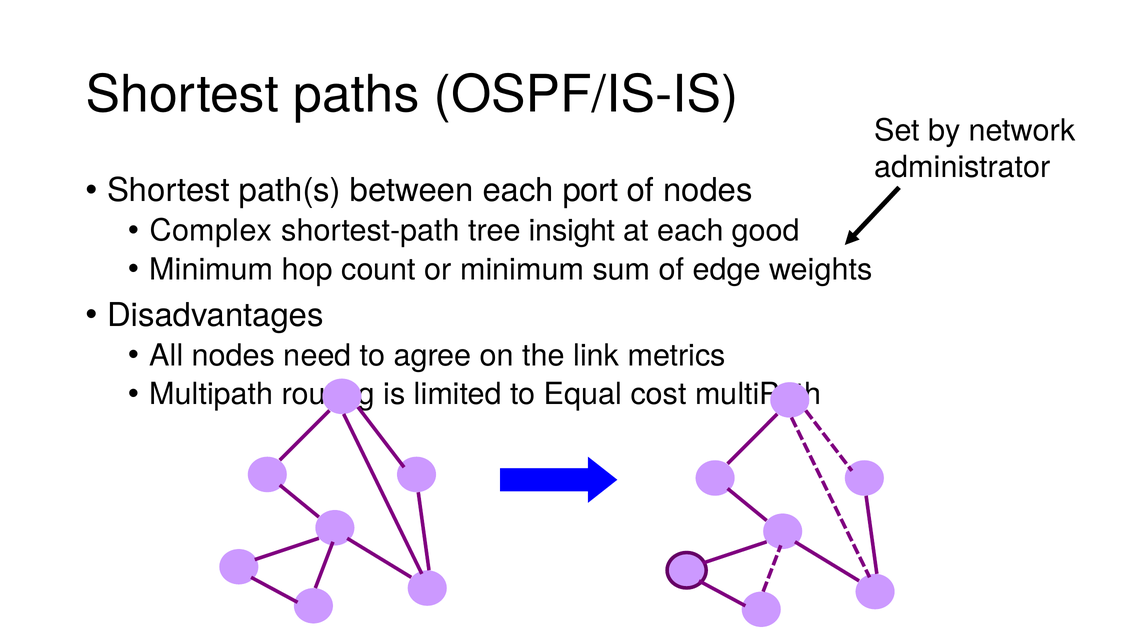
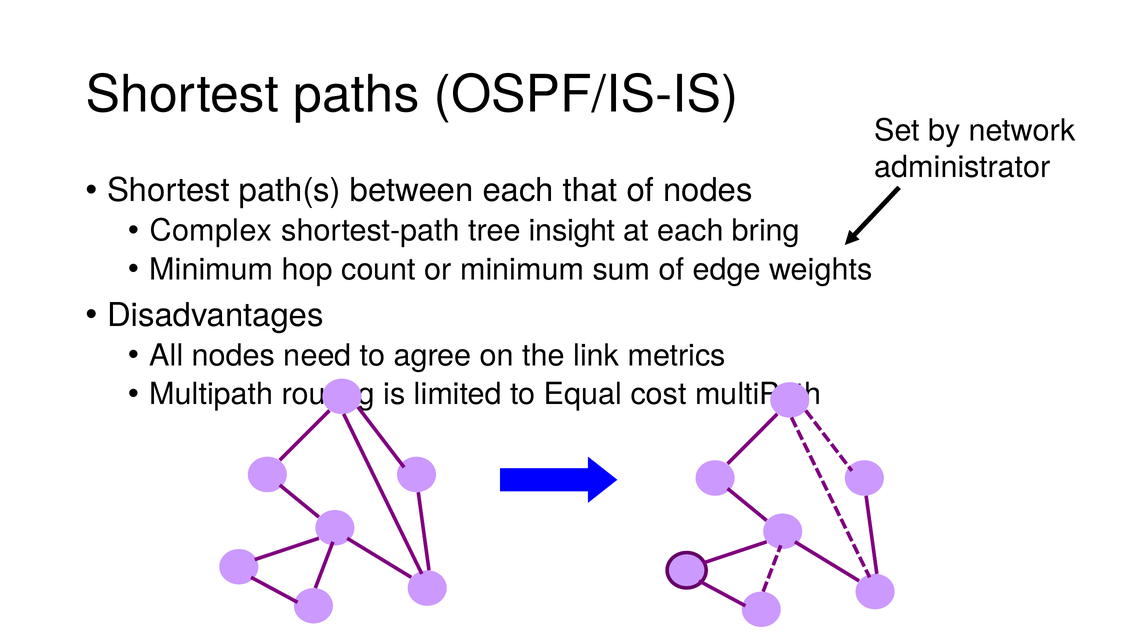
port: port -> that (590, 191)
good: good -> bring (766, 231)
